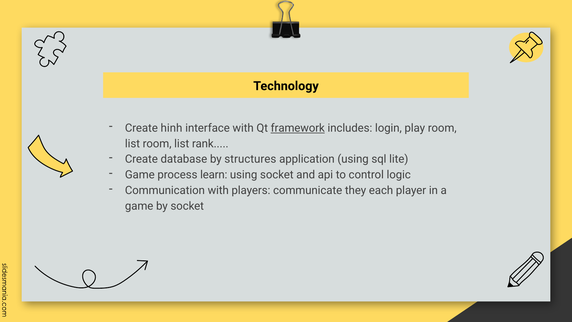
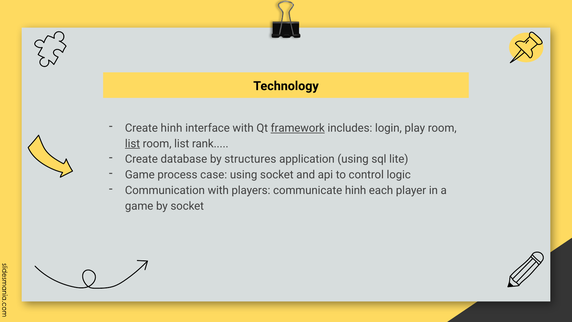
list underline: none -> present (132, 143)
learn: learn -> case (214, 175)
communicate they: they -> hinh (356, 190)
